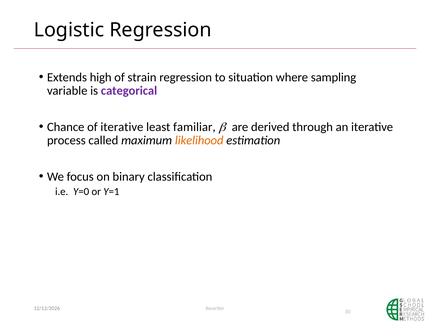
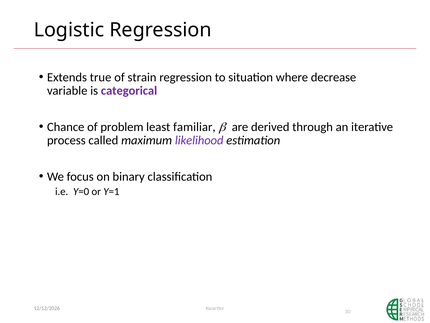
high: high -> true (101, 77)
sampling: sampling -> decrease (334, 77)
of iterative: iterative -> problem (122, 127)
likelihood colour: orange -> purple (199, 140)
